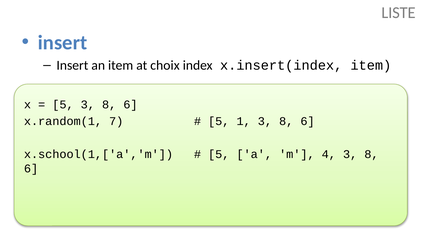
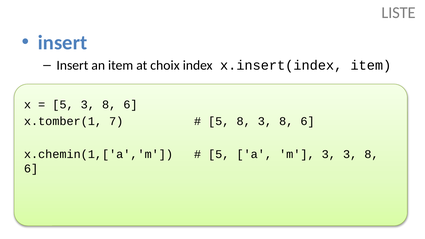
x.random(1: x.random(1 -> x.tomber(1 (63, 121)
5 1: 1 -> 8 (244, 121)
x.school(1,['a','m: x.school(1,['a','m -> x.chemin(1,['a','m (98, 154)
m 4: 4 -> 3 (329, 154)
